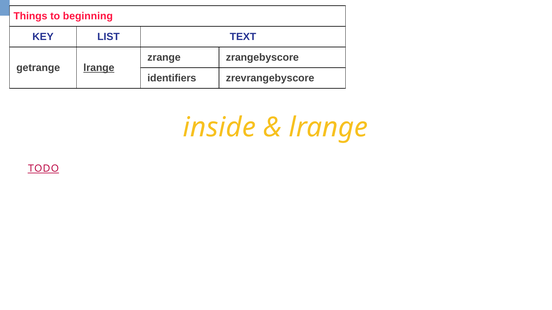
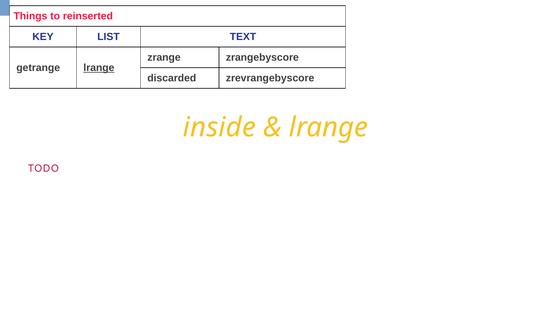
beginning: beginning -> reinserted (88, 16)
identifiers: identifiers -> discarded (172, 78)
TODO underline: present -> none (43, 169)
